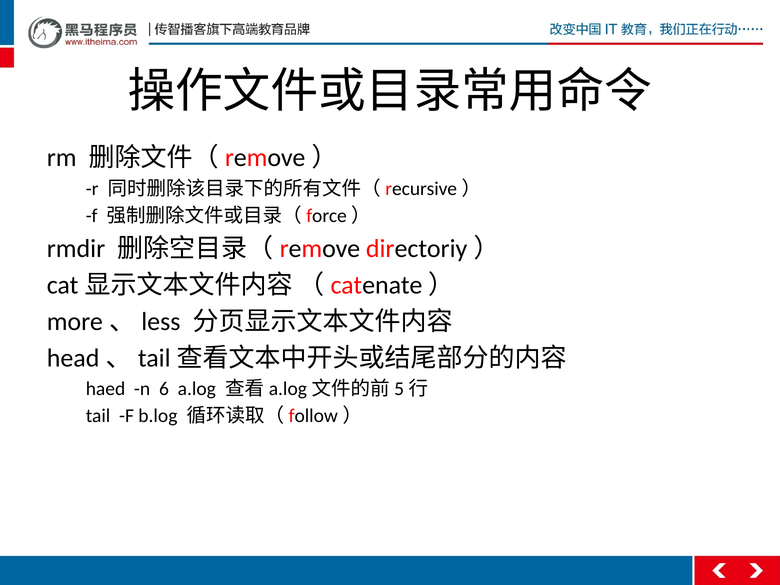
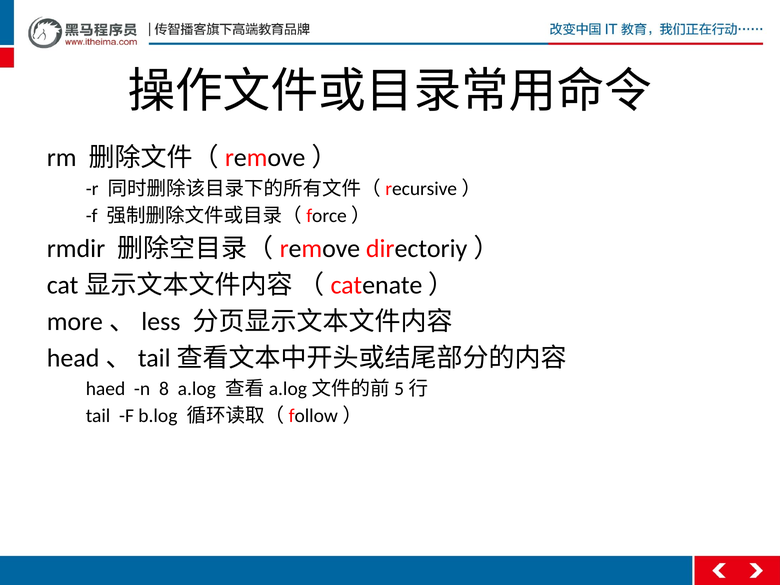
6: 6 -> 8 (164, 389)
